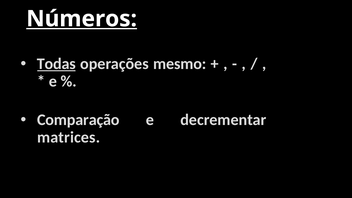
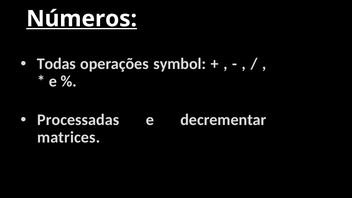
Todas underline: present -> none (56, 64)
mesmo: mesmo -> symbol (180, 64)
Comparação: Comparação -> Processadas (78, 120)
